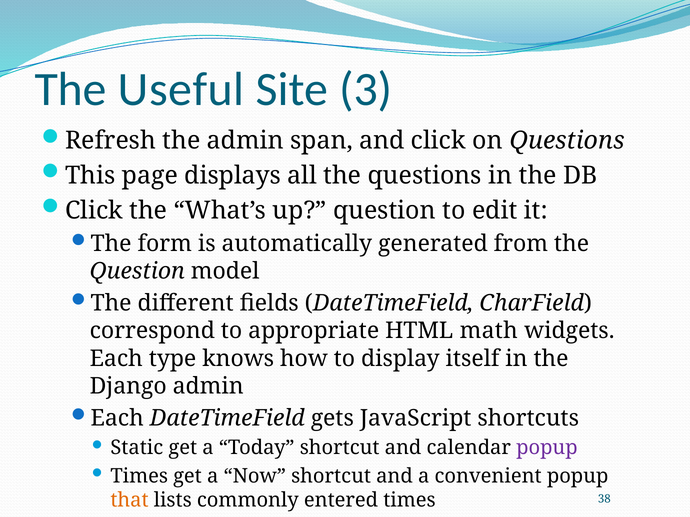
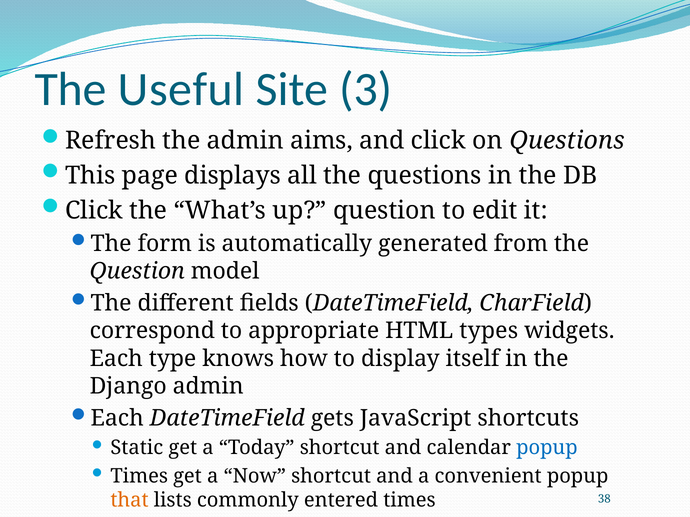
span: span -> aims (322, 141)
math: math -> types (489, 331)
popup colour: purple -> blue (547, 448)
